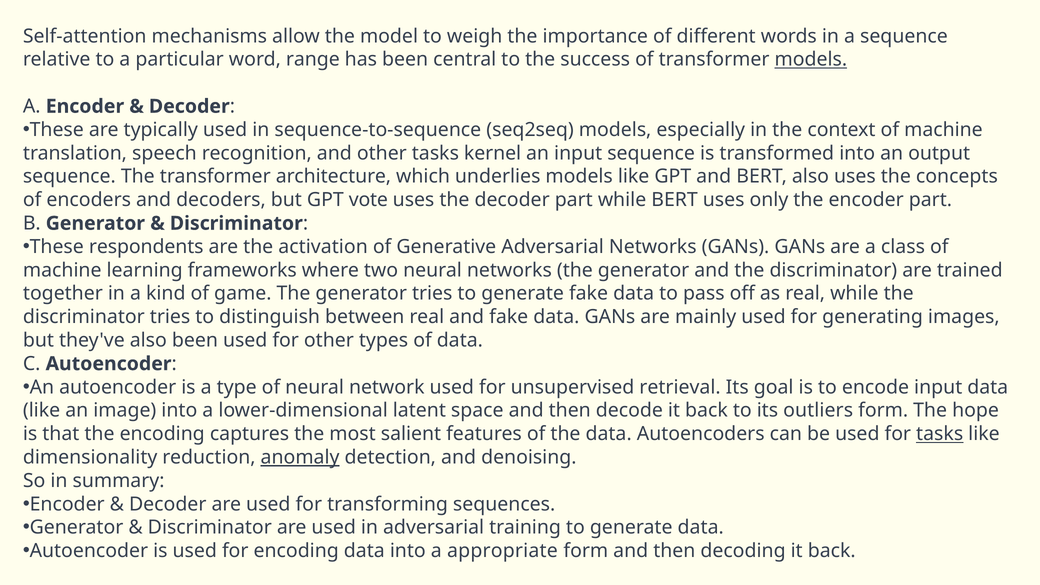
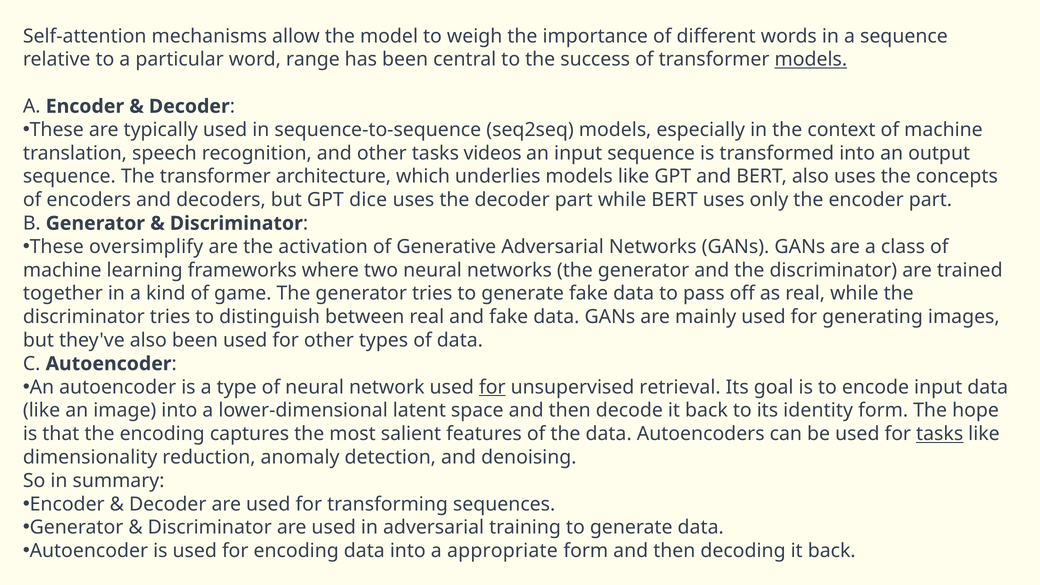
kernel: kernel -> videos (493, 153)
vote: vote -> dice (368, 200)
respondents: respondents -> oversimplify (146, 247)
for underline: none -> present (492, 387)
outliers: outliers -> identity (818, 411)
anomaly underline: present -> none (300, 457)
